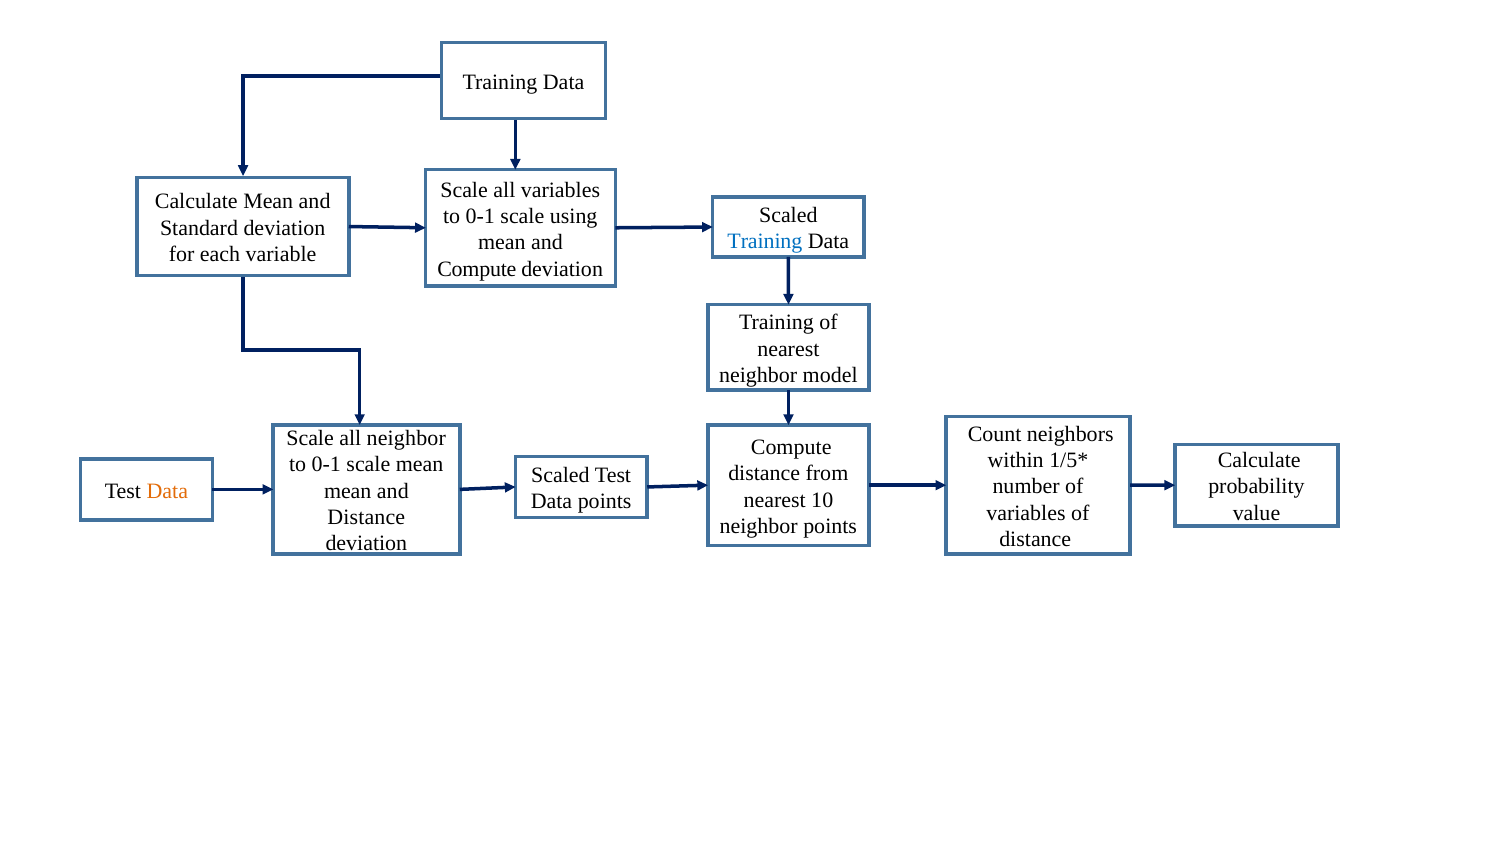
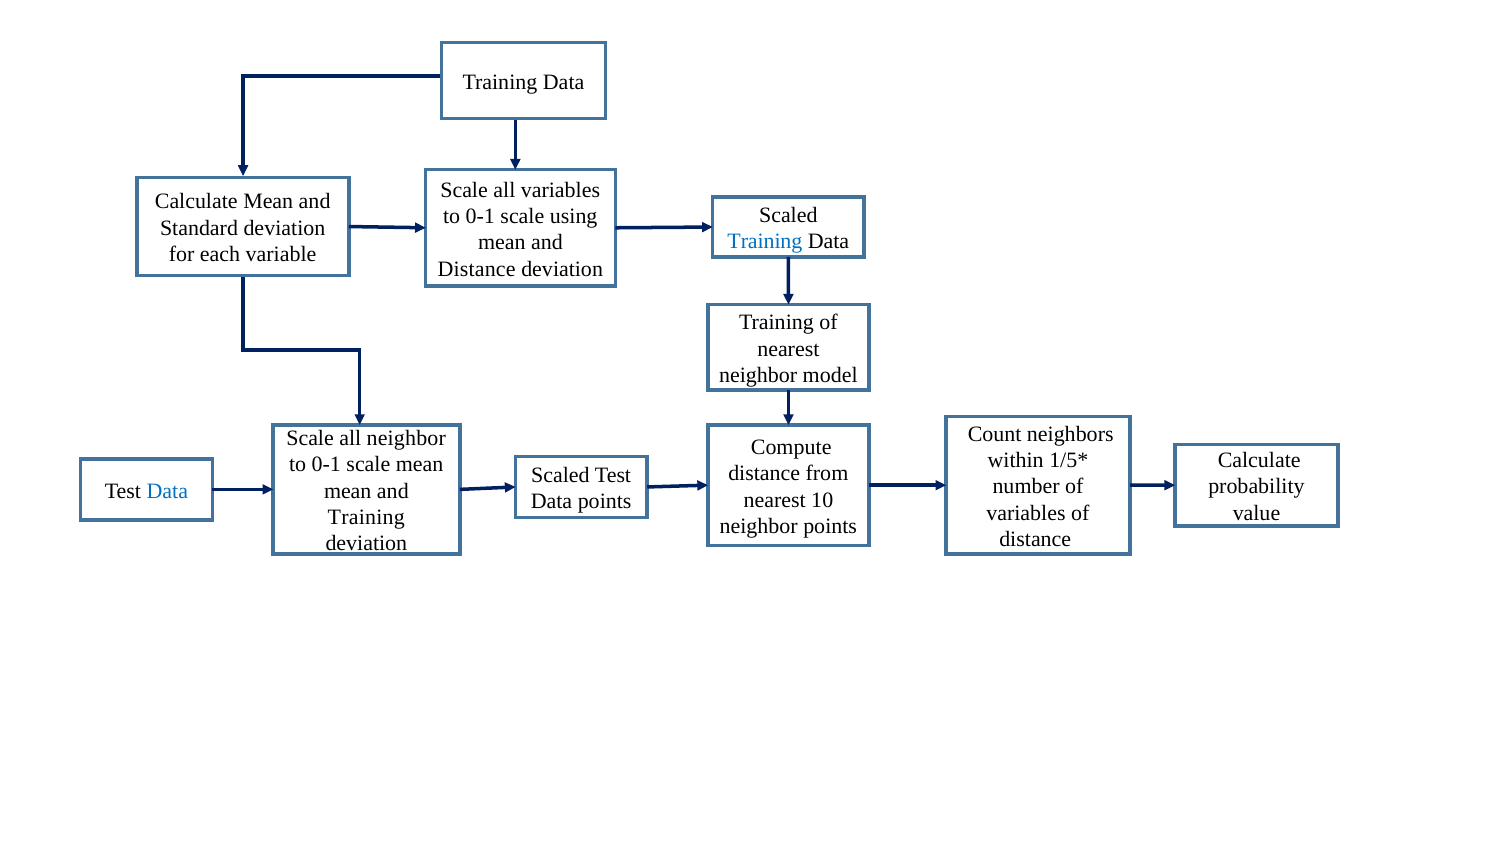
Compute: Compute -> Distance (477, 269)
Data colour: orange -> blue (167, 491)
Distance: Distance -> Training (366, 518)
